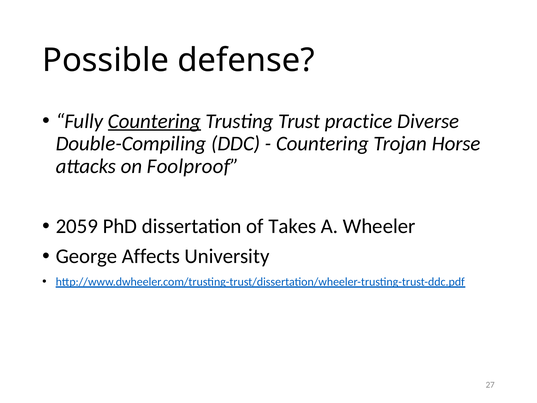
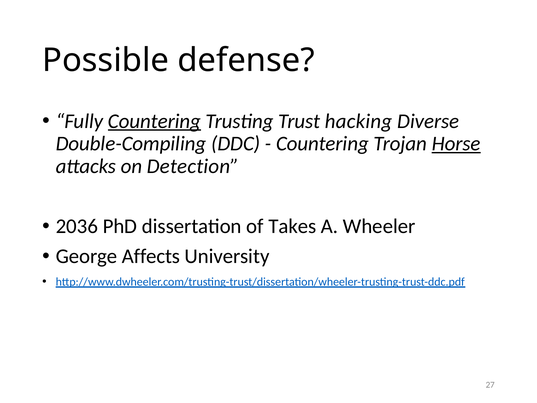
practice: practice -> hacking (359, 121)
Horse underline: none -> present (456, 144)
Foolproof: Foolproof -> Detection (193, 166)
2059: 2059 -> 2036 (77, 226)
